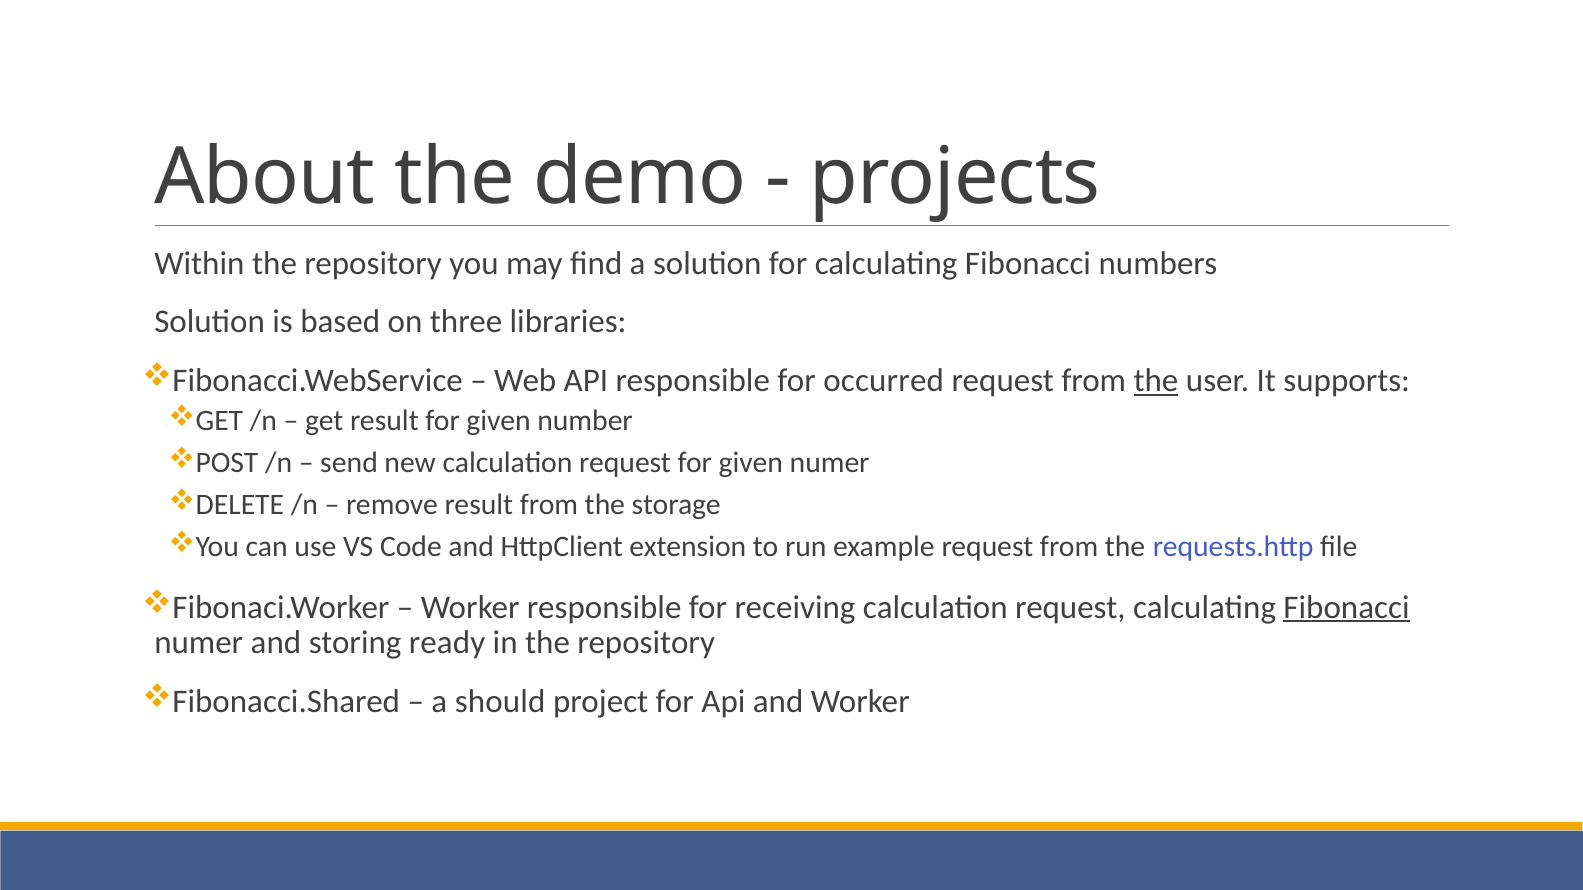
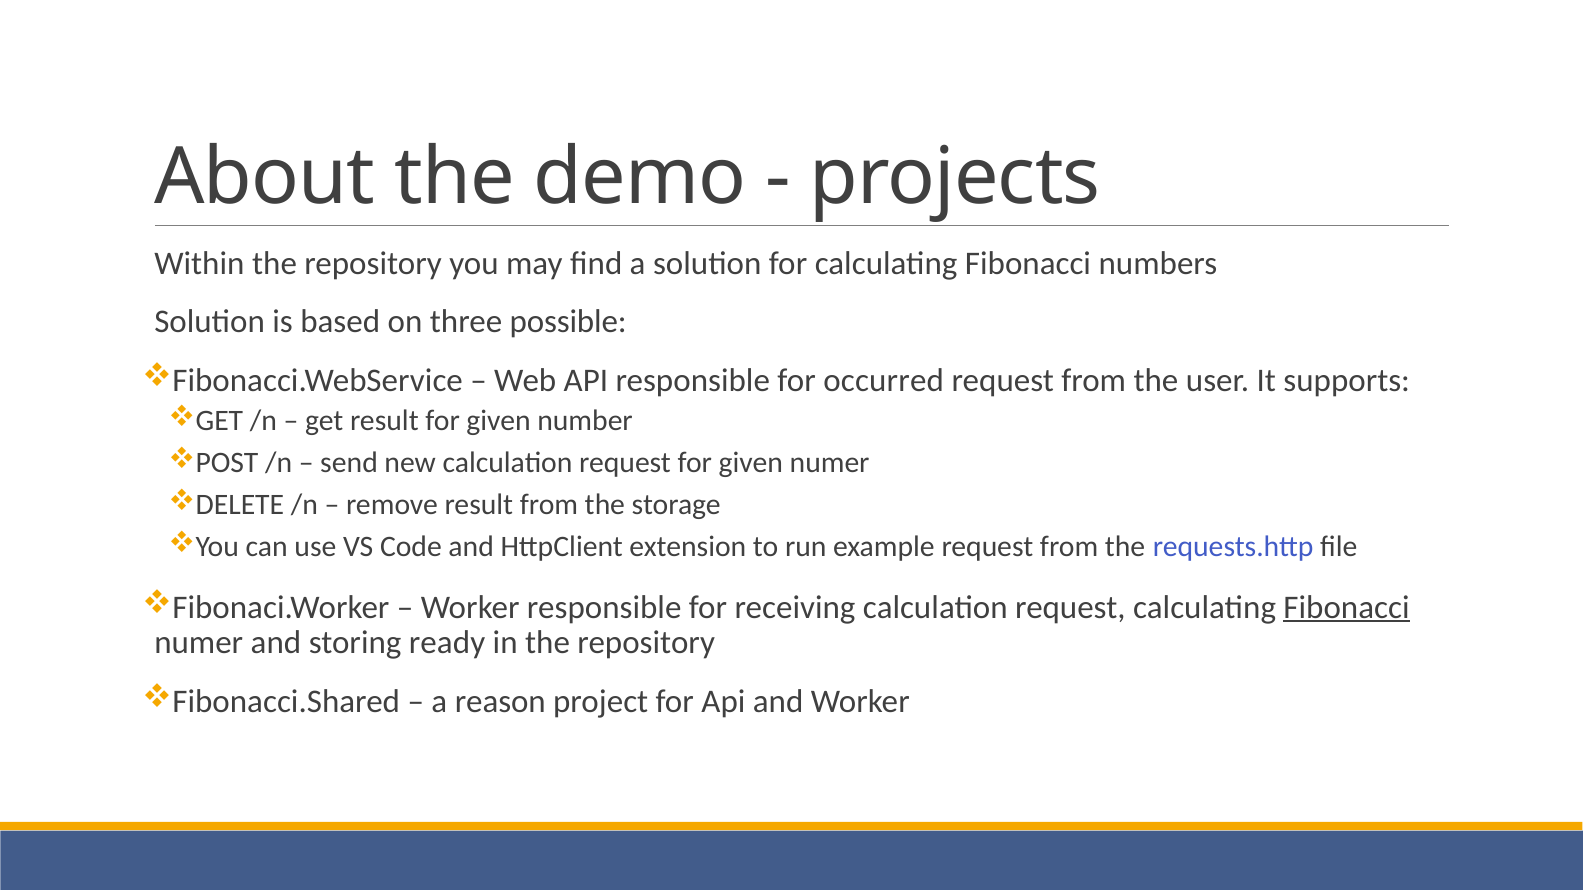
libraries: libraries -> possible (568, 322)
the underline: present -> none (1156, 381)
should: should -> reason (500, 702)
